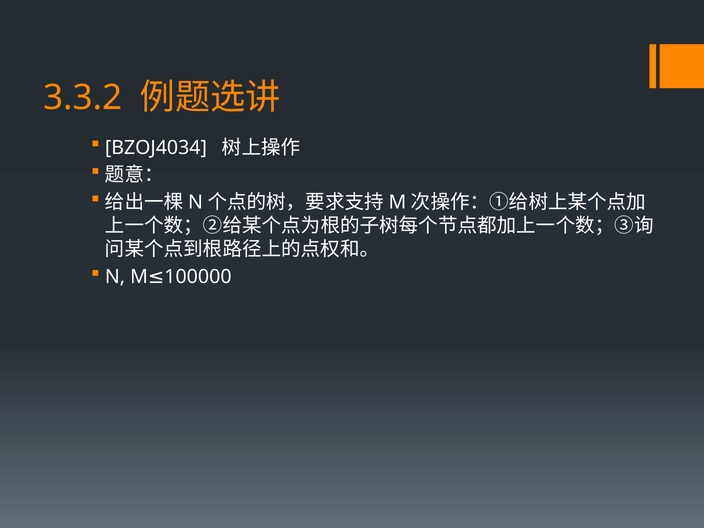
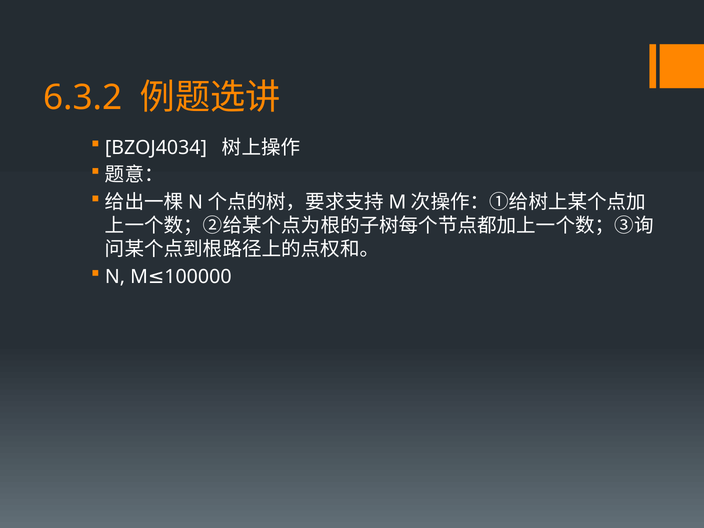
3.3.2: 3.3.2 -> 6.3.2 (83, 98)
